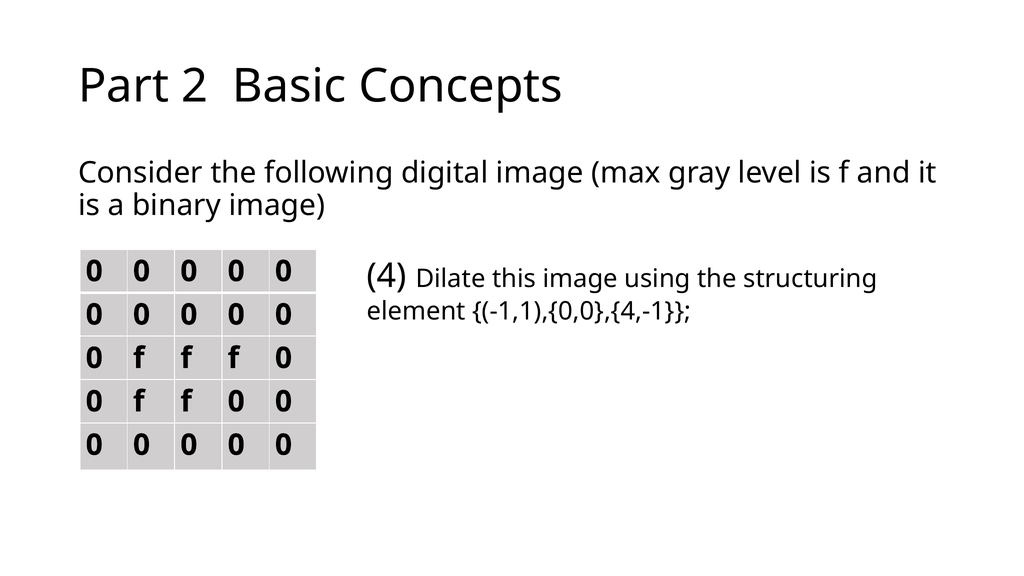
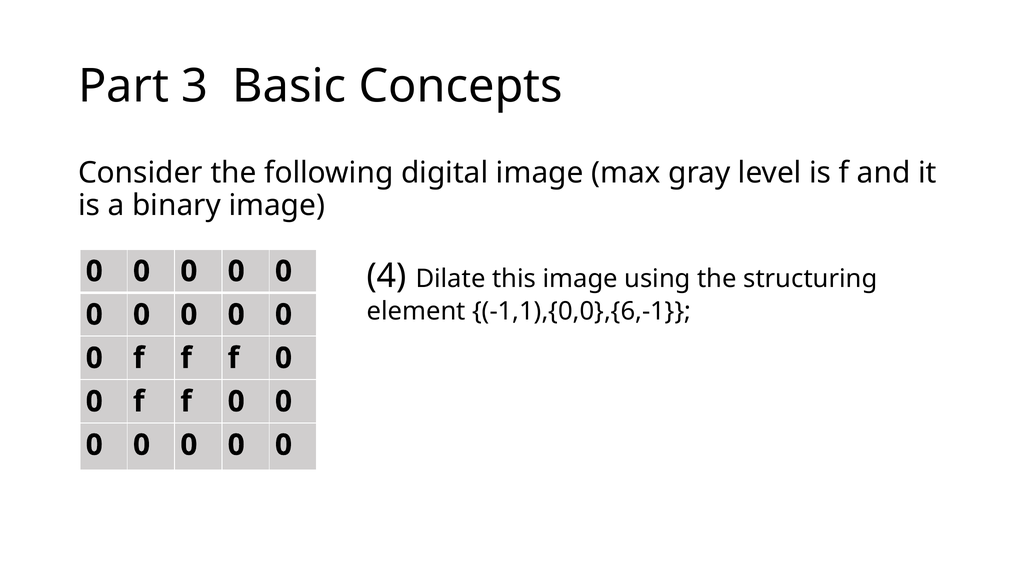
2: 2 -> 3 (195, 86)
-1,1),{0,0},{4,-1: -1,1),{0,0},{4,-1 -> -1,1),{0,0},{6,-1 (582, 311)
